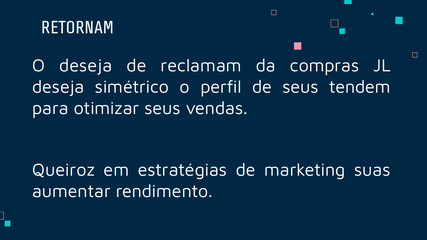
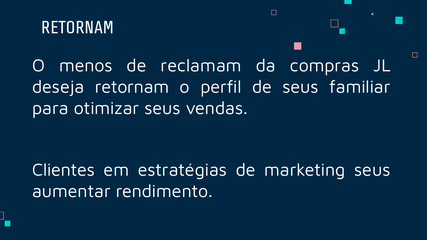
O deseja: deseja -> menos (86, 66)
deseja simétrico: simétrico -> retornam (132, 87)
tendem: tendem -> familiar (360, 87)
Queiroz: Queiroz -> Clientes (64, 170)
marketing suas: suas -> seus (372, 170)
